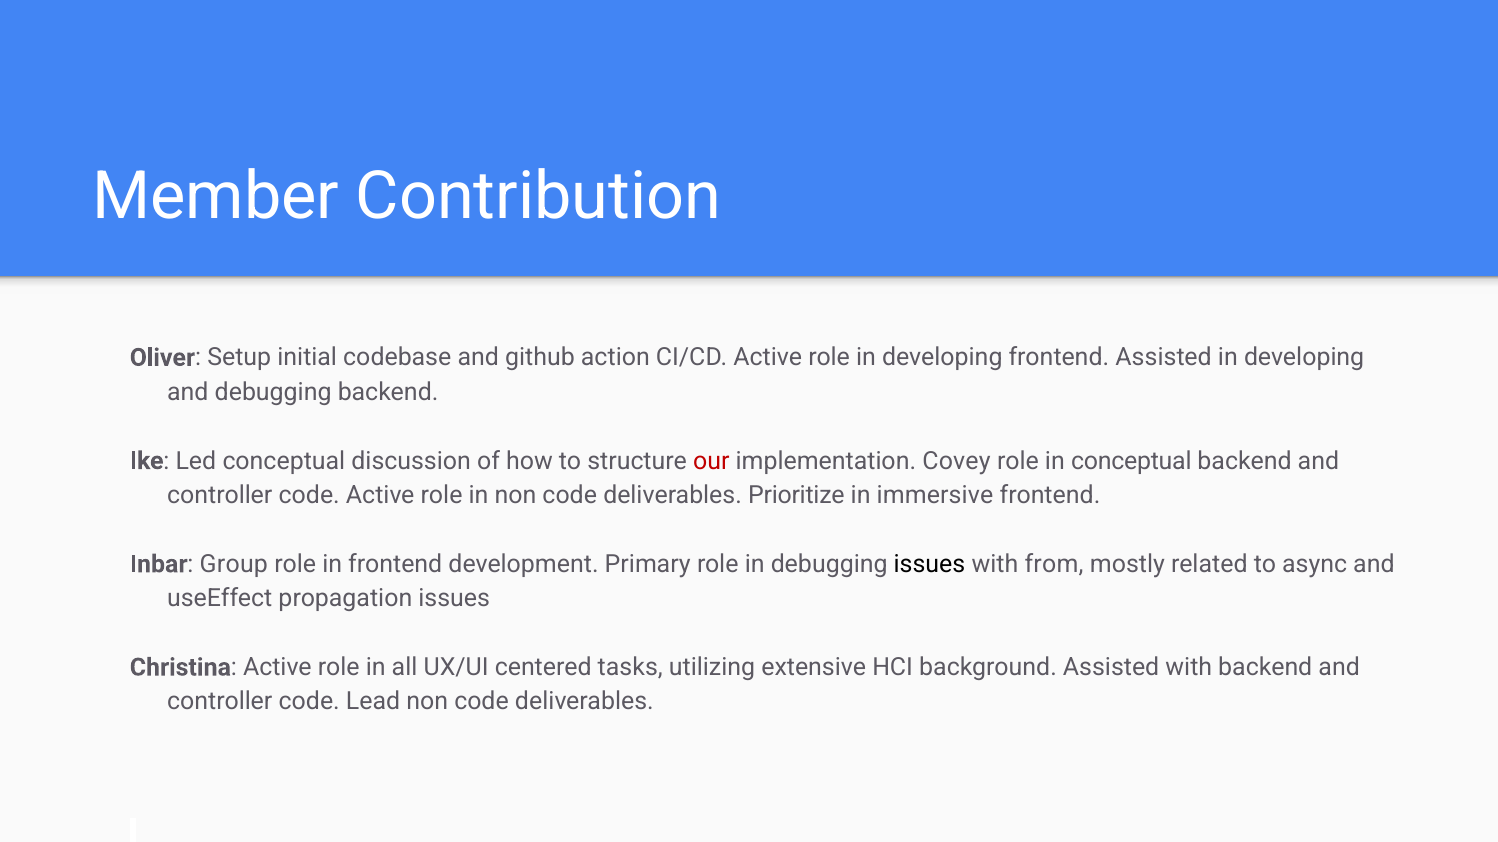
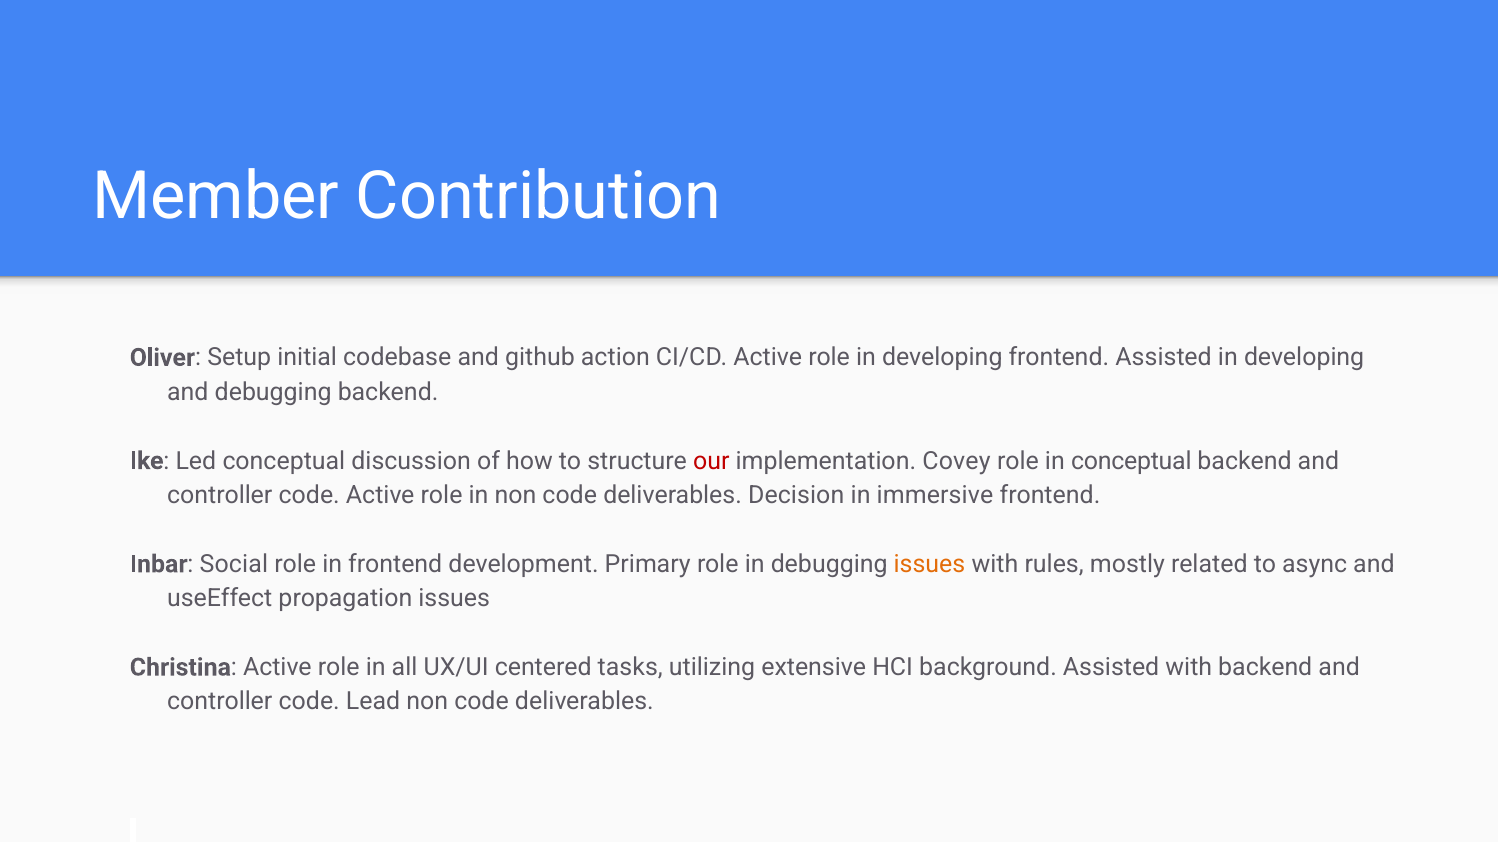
Prioritize: Prioritize -> Decision (796, 496)
Group: Group -> Social (234, 564)
issues colour: black -> orange (930, 564)
from: from -> rules (1054, 564)
